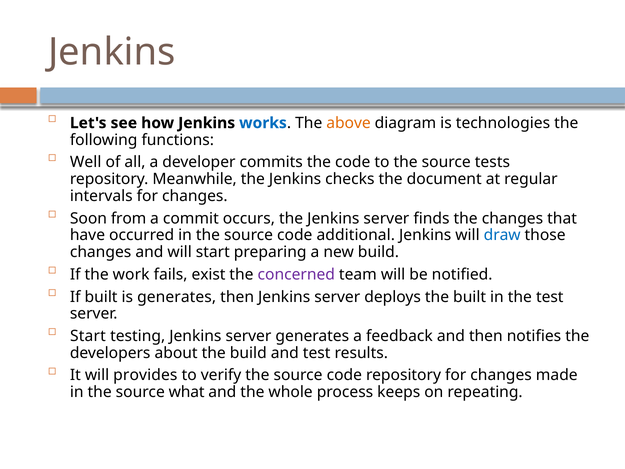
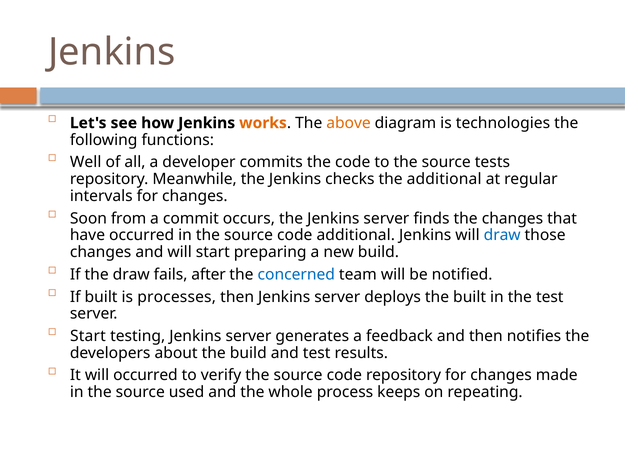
works colour: blue -> orange (263, 123)
the document: document -> additional (444, 179)
the work: work -> draw (131, 274)
exist: exist -> after (209, 274)
concerned colour: purple -> blue (296, 274)
is generates: generates -> processes (177, 297)
will provides: provides -> occurred (145, 375)
what: what -> used (187, 392)
